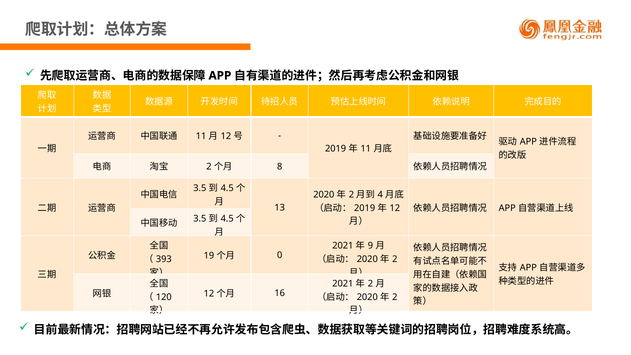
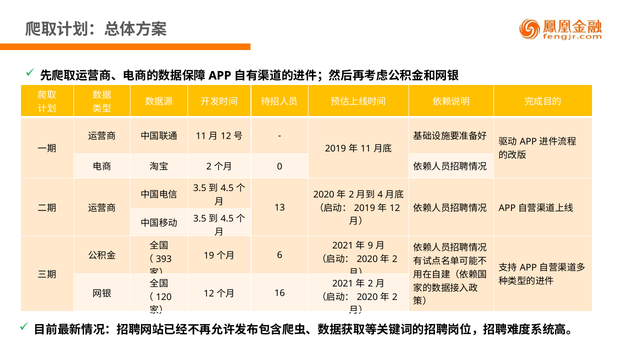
8: 8 -> 0 (280, 166)
0: 0 -> 6 (280, 255)
